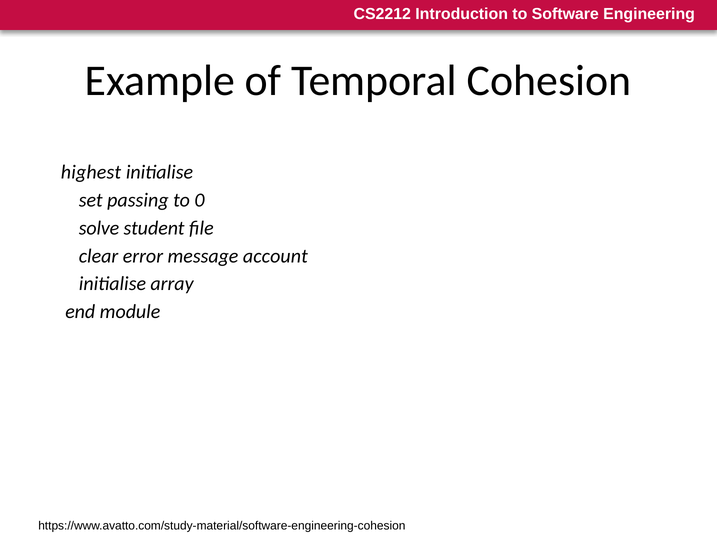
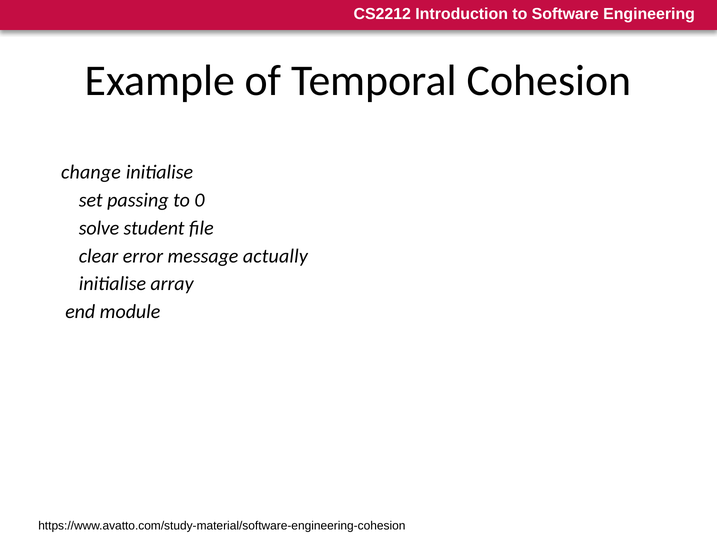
highest: highest -> change (91, 172)
account: account -> actually (275, 256)
